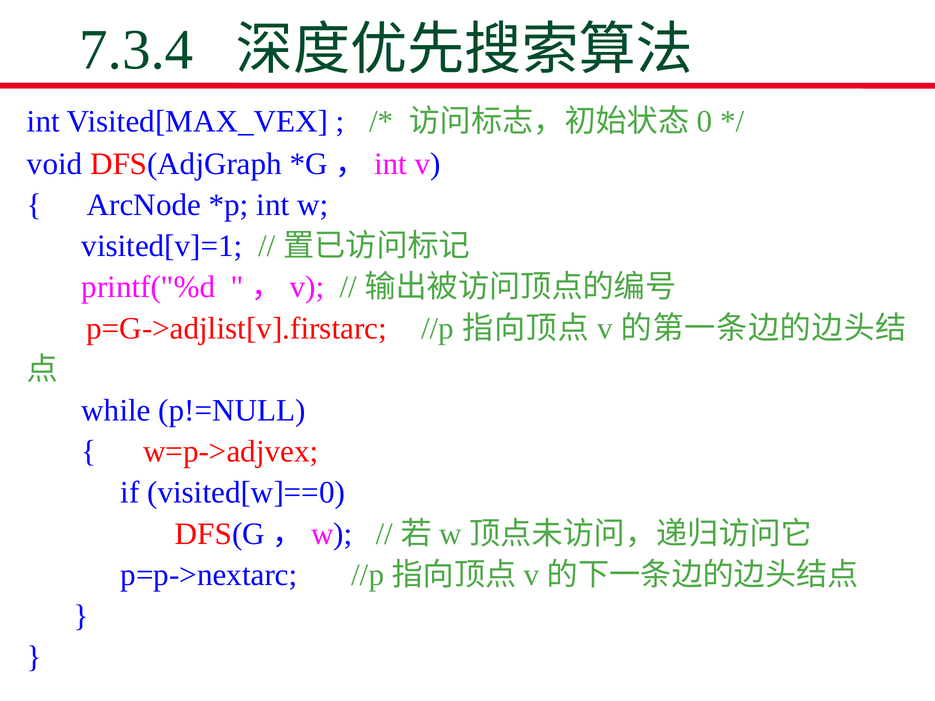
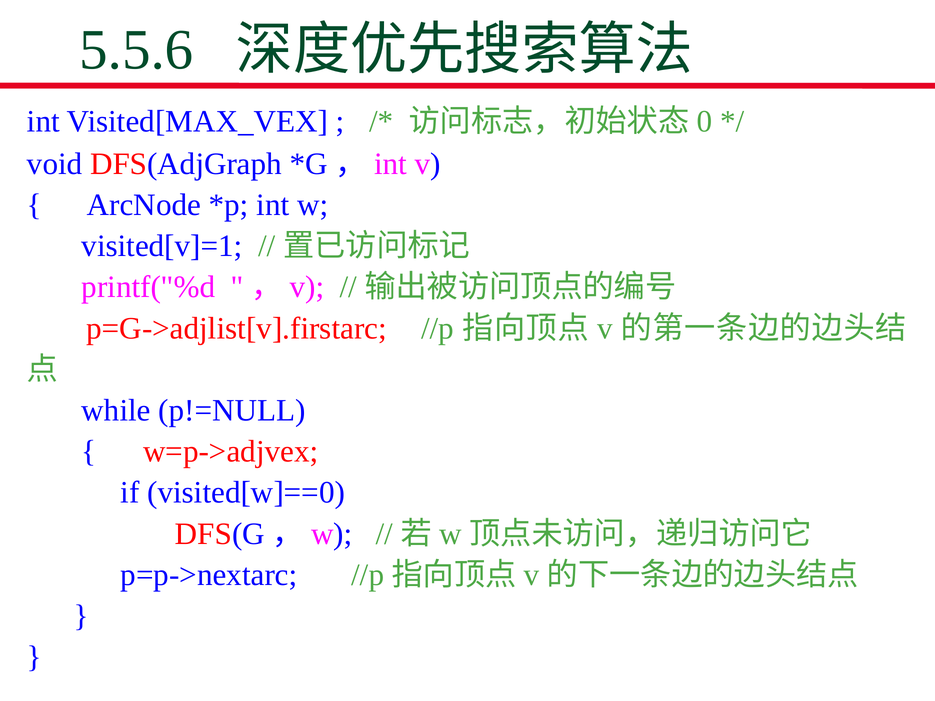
7.3.4: 7.3.4 -> 5.5.6 (136, 50)
